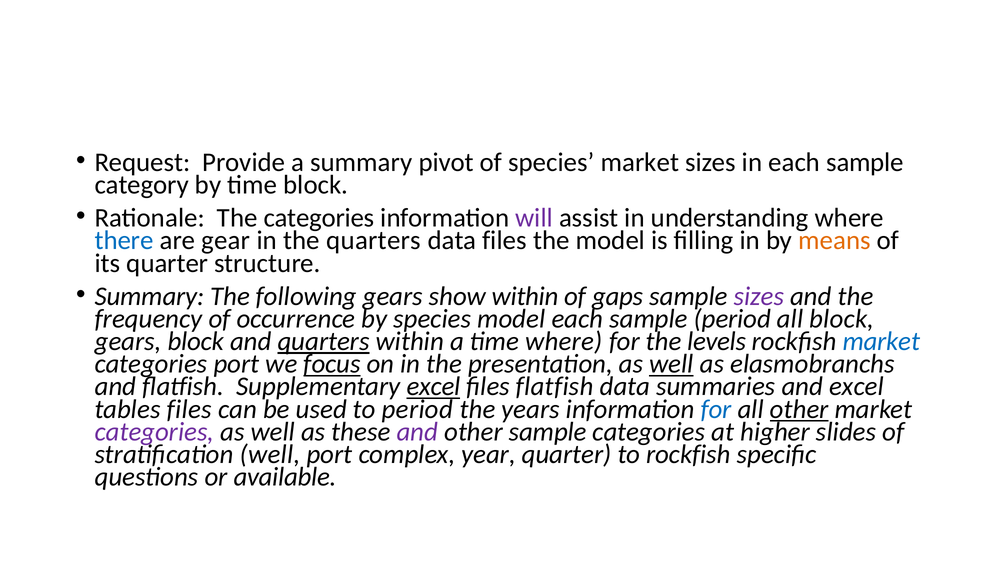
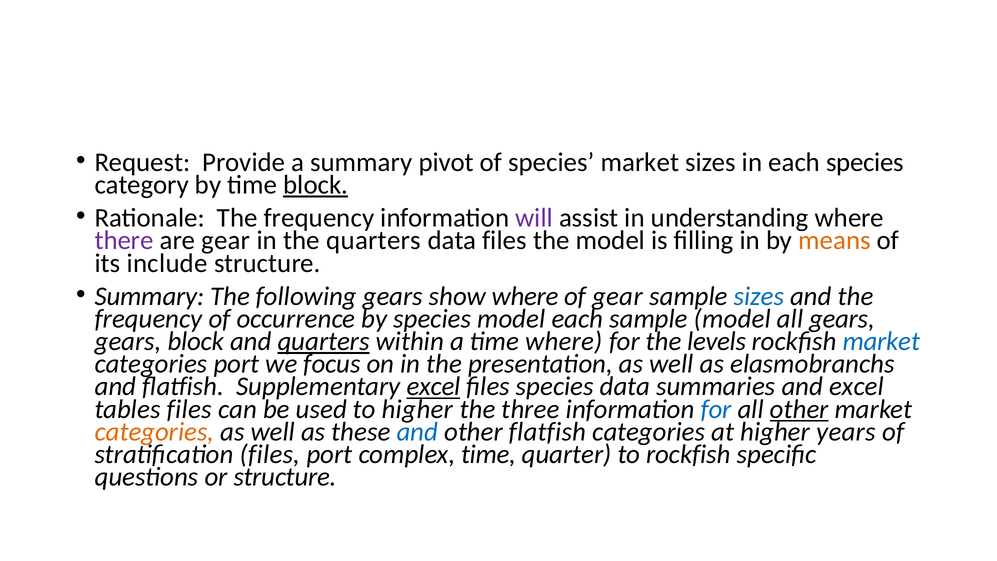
in each sample: sample -> species (865, 162)
block underline: none -> present (316, 185)
Rationale The categories: categories -> frequency (319, 218)
there colour: blue -> purple (124, 240)
its quarter: quarter -> include (167, 263)
show within: within -> where (525, 296)
of gaps: gaps -> gear (618, 296)
sizes colour: purple -> blue (759, 296)
sample period: period -> model (732, 319)
all block: block -> gears (842, 319)
focus underline: present -> none (332, 364)
well underline: present -> none (671, 364)
files flatfish: flatfish -> species (555, 386)
to period: period -> higher (417, 409)
years: years -> three (531, 409)
categories colour: purple -> orange (154, 432)
and colour: purple -> blue (417, 432)
other sample: sample -> flatfish (548, 432)
slides: slides -> years (846, 432)
stratification well: well -> files (270, 454)
complex year: year -> time (489, 454)
or available: available -> structure (285, 477)
